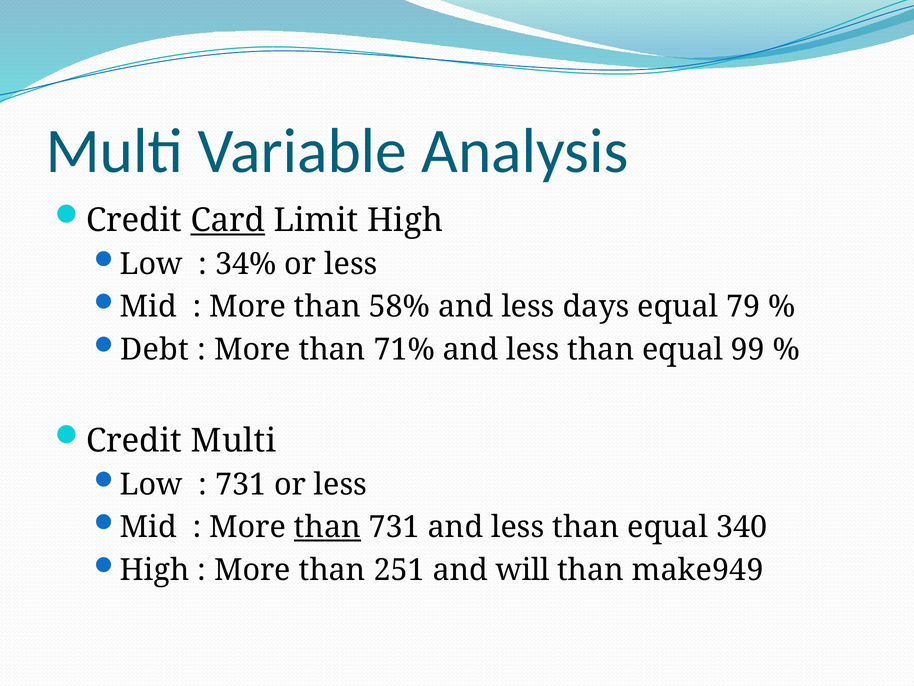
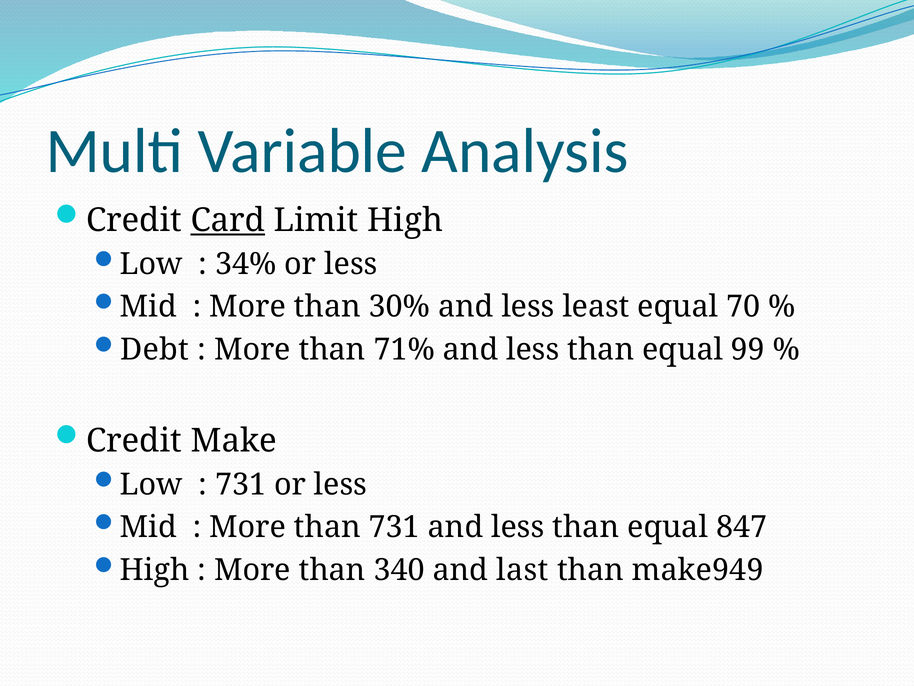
58%: 58% -> 30% (399, 307)
days: days -> least (596, 307)
79: 79 -> 70 (743, 307)
Credit Multi: Multi -> Make (234, 440)
than underline: present -> none (327, 527)
340: 340 -> 847 (742, 527)
251: 251 -> 340 (399, 570)
will: will -> last (522, 570)
